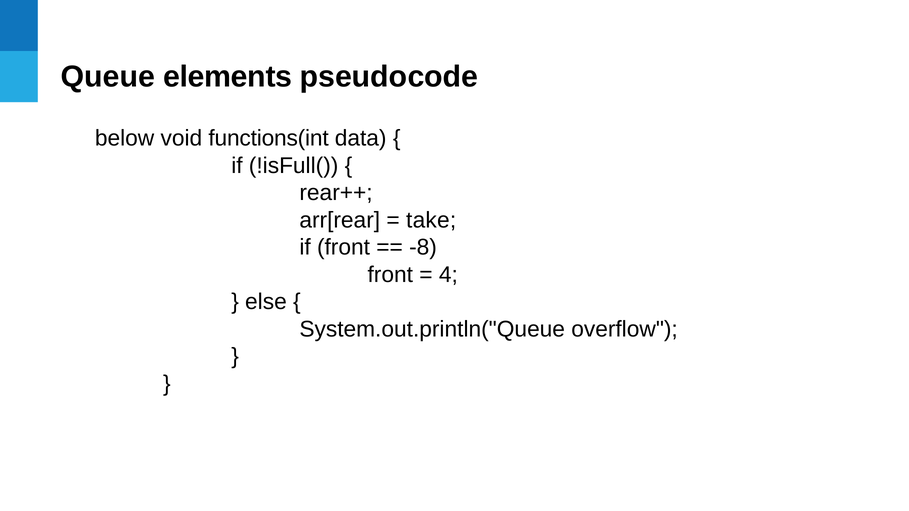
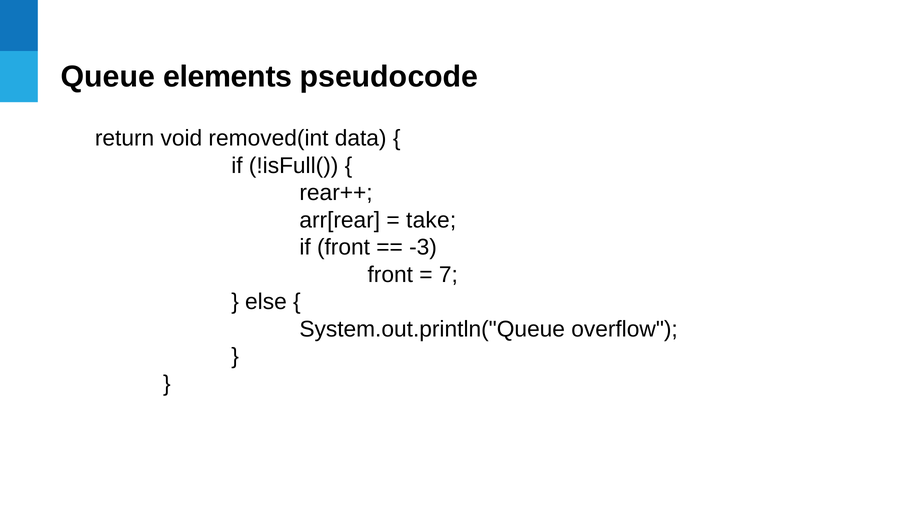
below: below -> return (125, 139)
functions(int: functions(int -> removed(int (268, 139)
-8: -8 -> -3 (423, 248)
4: 4 -> 7 (448, 275)
